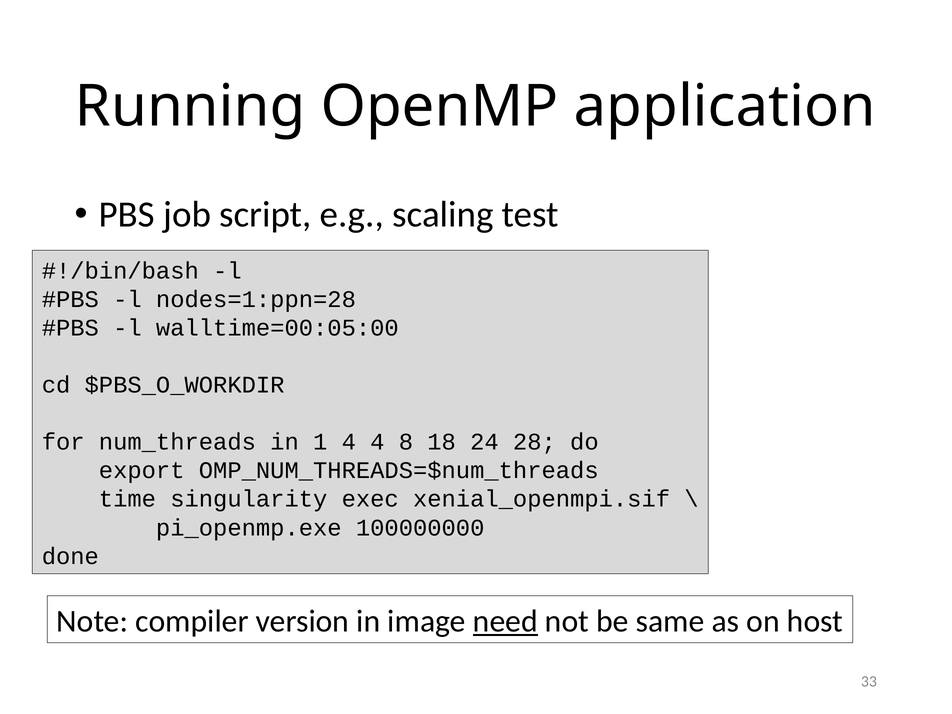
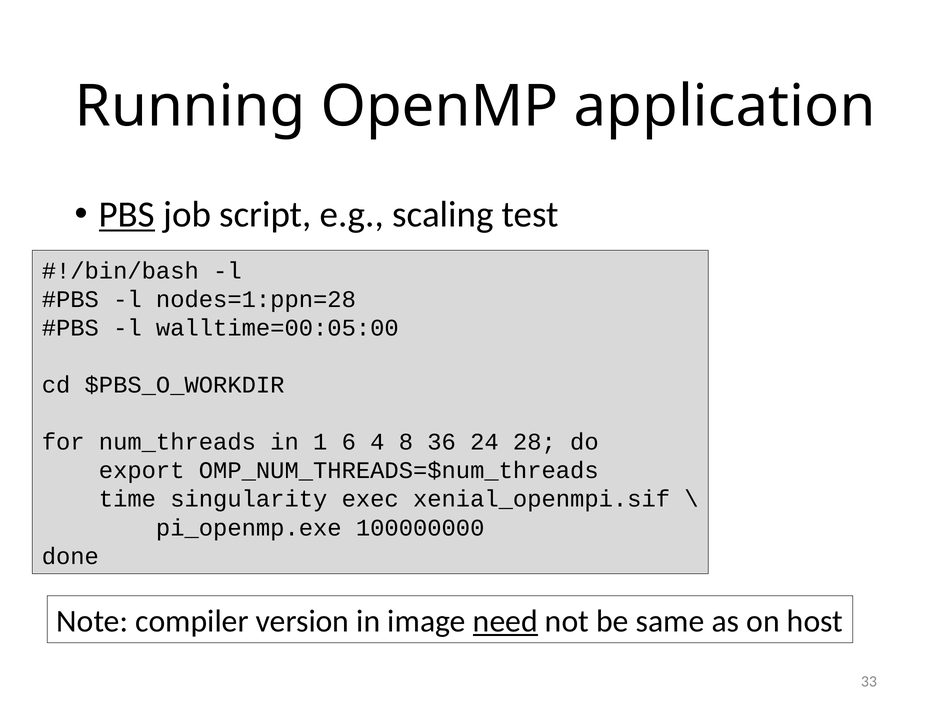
PBS underline: none -> present (127, 215)
1 4: 4 -> 6 (349, 442)
18: 18 -> 36 (442, 442)
